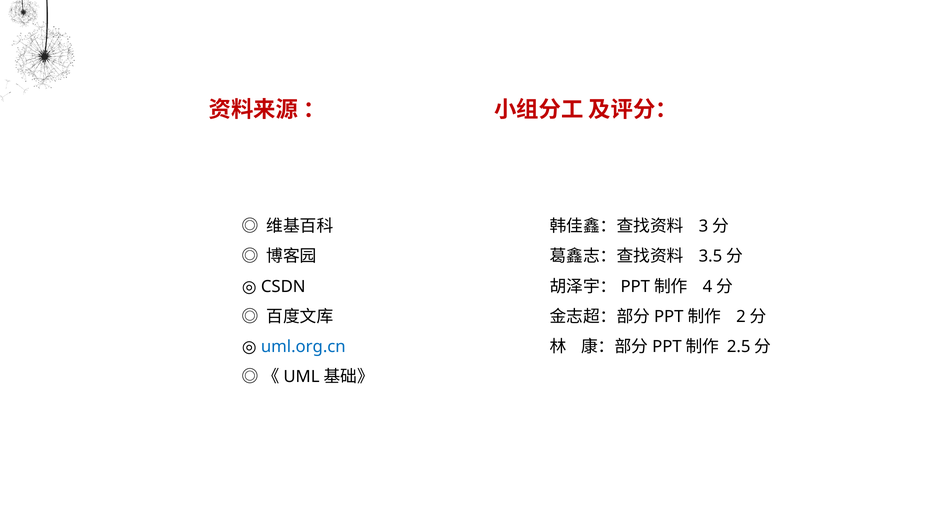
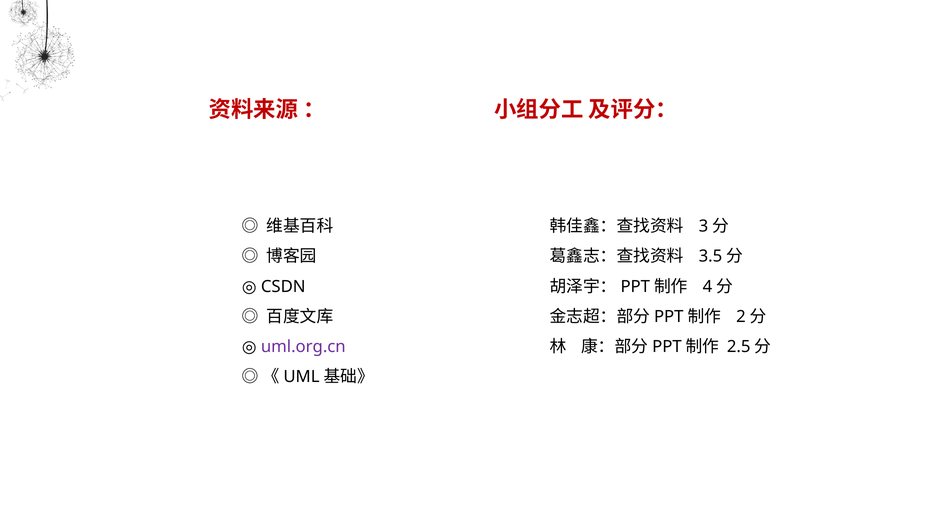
uml.org.cn colour: blue -> purple (303, 347)
